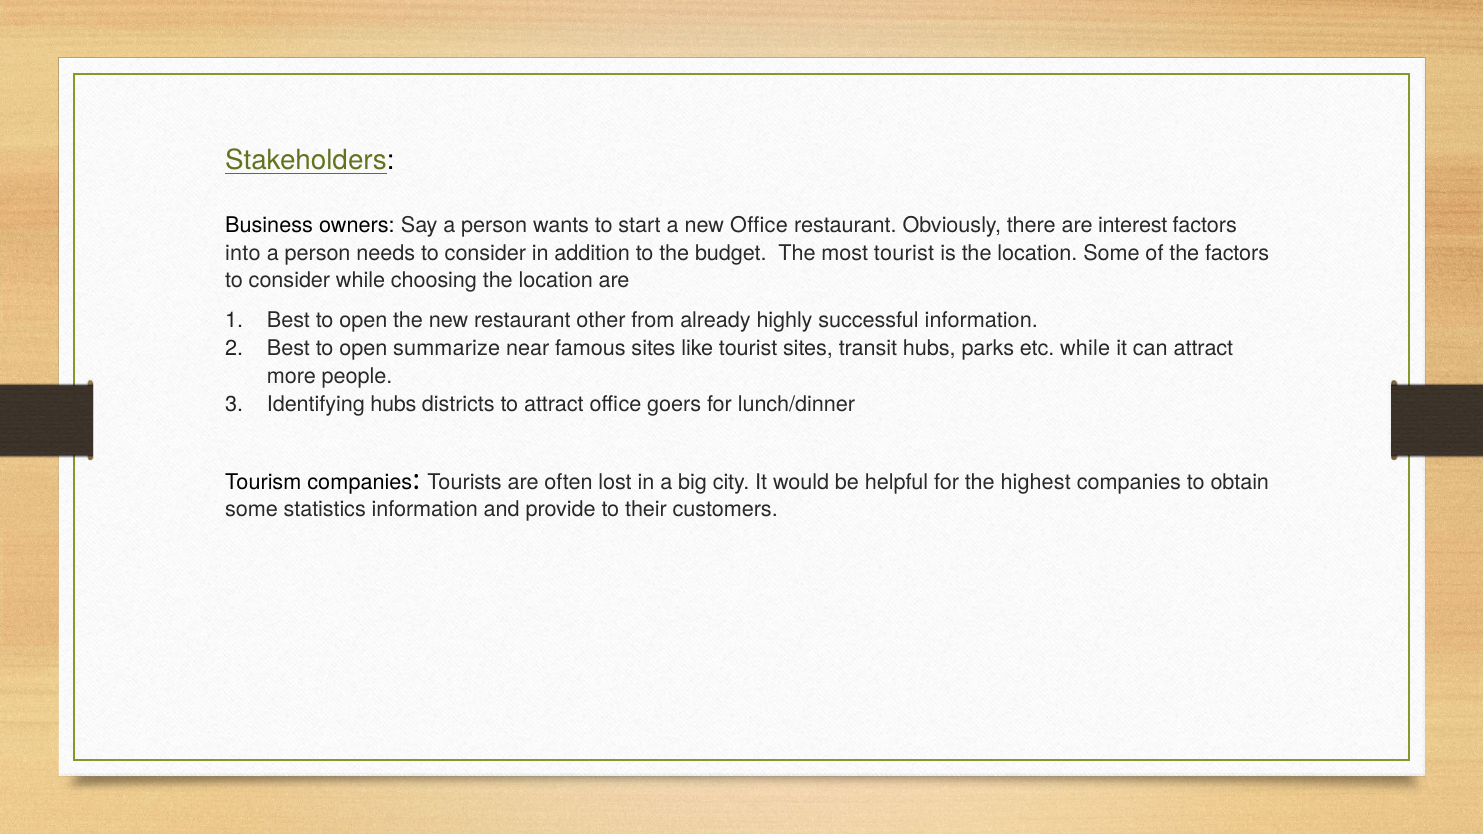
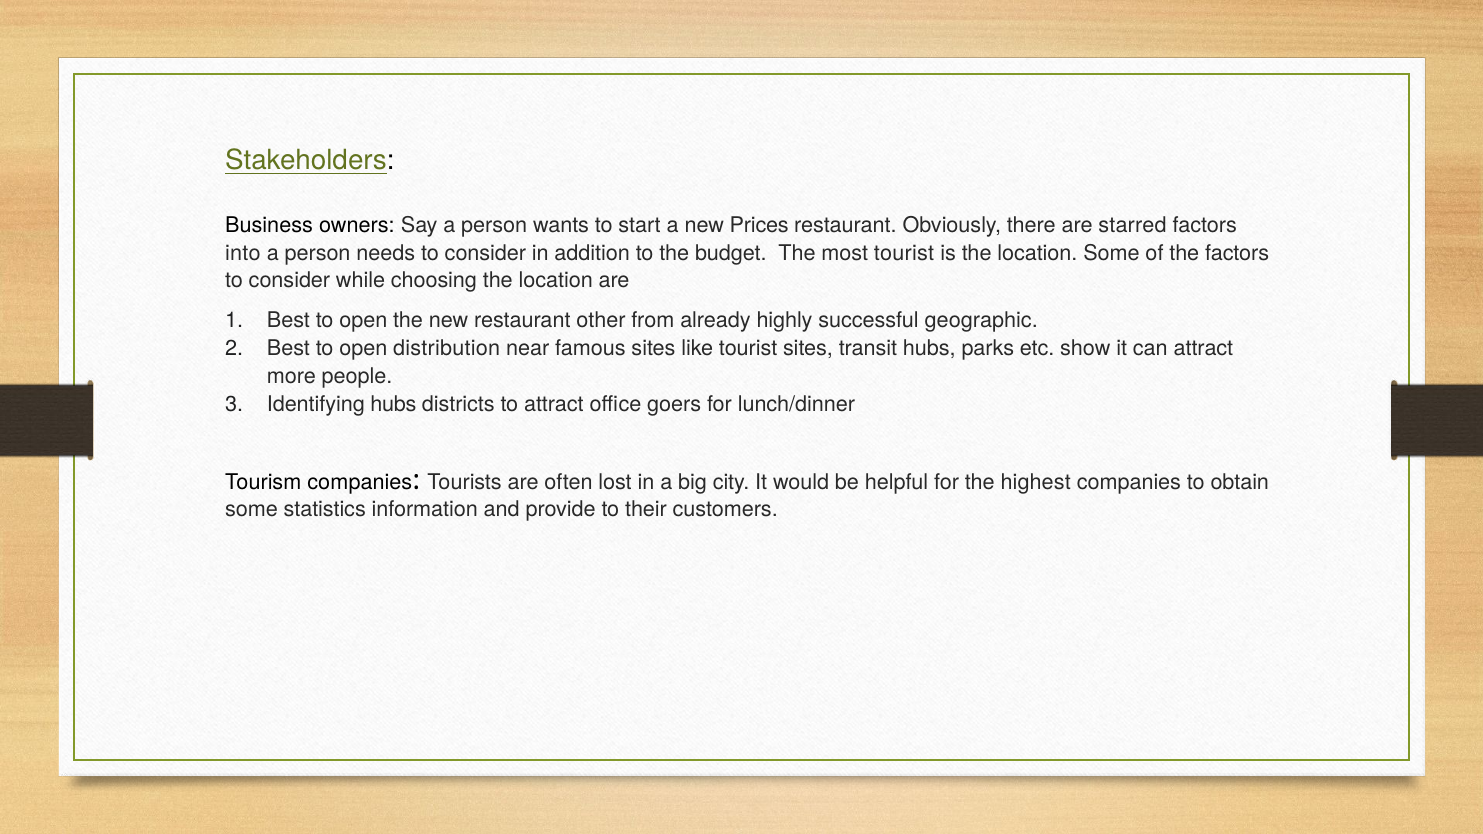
new Office: Office -> Prices (759, 225)
interest: interest -> starred (1133, 225)
successful information: information -> geographic (981, 321)
summarize: summarize -> distribution (447, 349)
etc while: while -> show (1085, 349)
